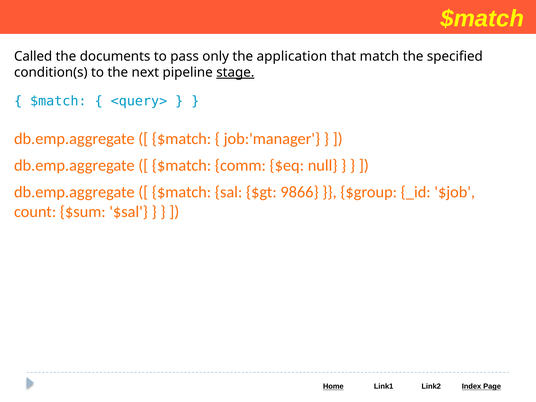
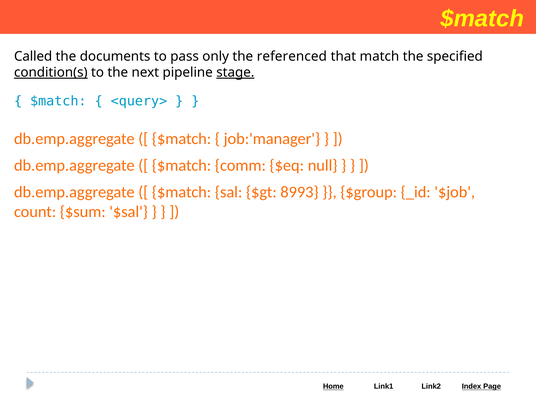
application: application -> referenced (292, 56)
condition(s underline: none -> present (51, 72)
9866: 9866 -> 8993 (300, 192)
